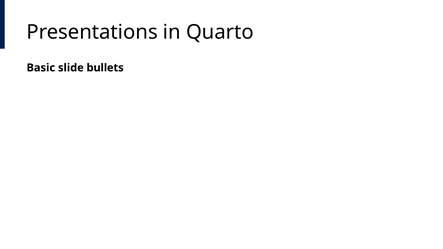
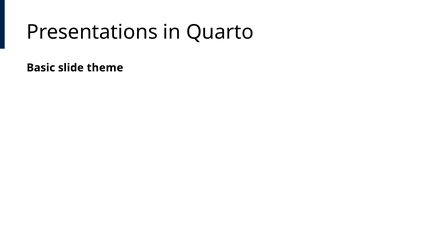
bullets: bullets -> theme (105, 68)
